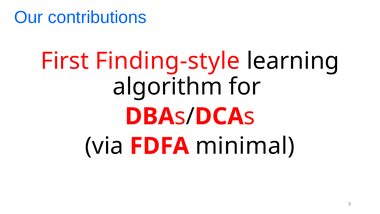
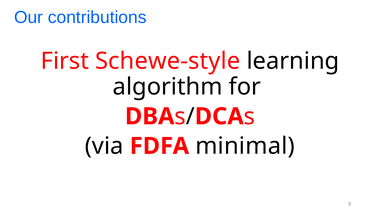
Finding-style: Finding-style -> Schewe-style (168, 61)
